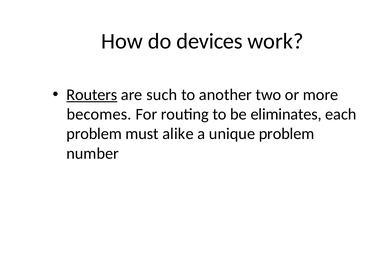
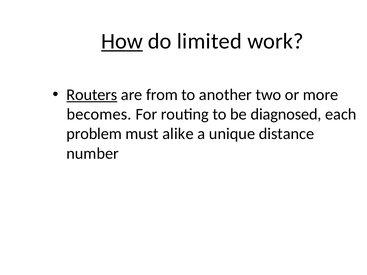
How underline: none -> present (122, 41)
devices: devices -> limited (209, 41)
such: such -> from (162, 95)
eliminates: eliminates -> diagnosed (286, 114)
unique problem: problem -> distance (286, 134)
